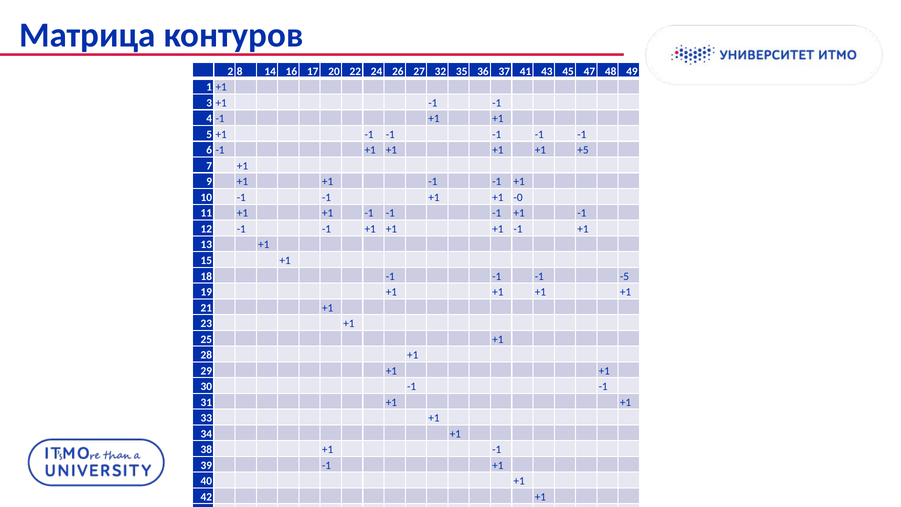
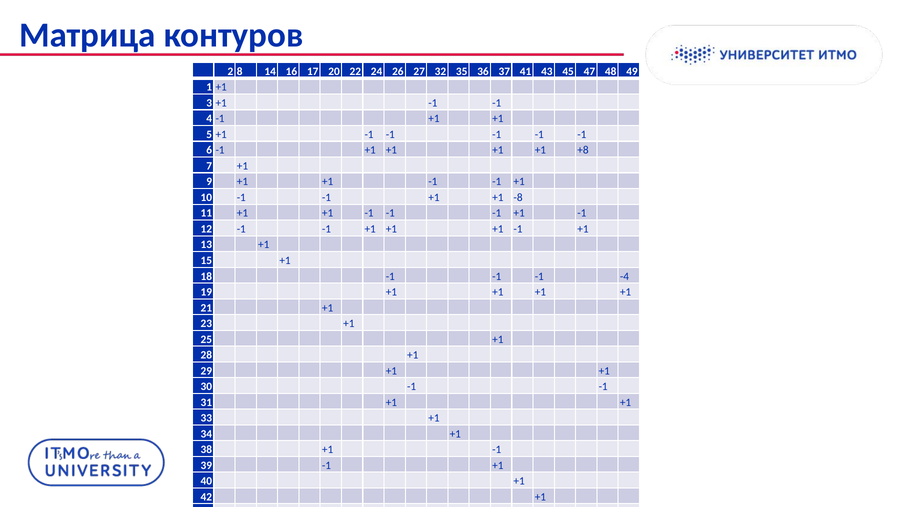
+5: +5 -> +8 (583, 150)
-0: -0 -> -8 (518, 197)
-5: -5 -> -4 (624, 276)
